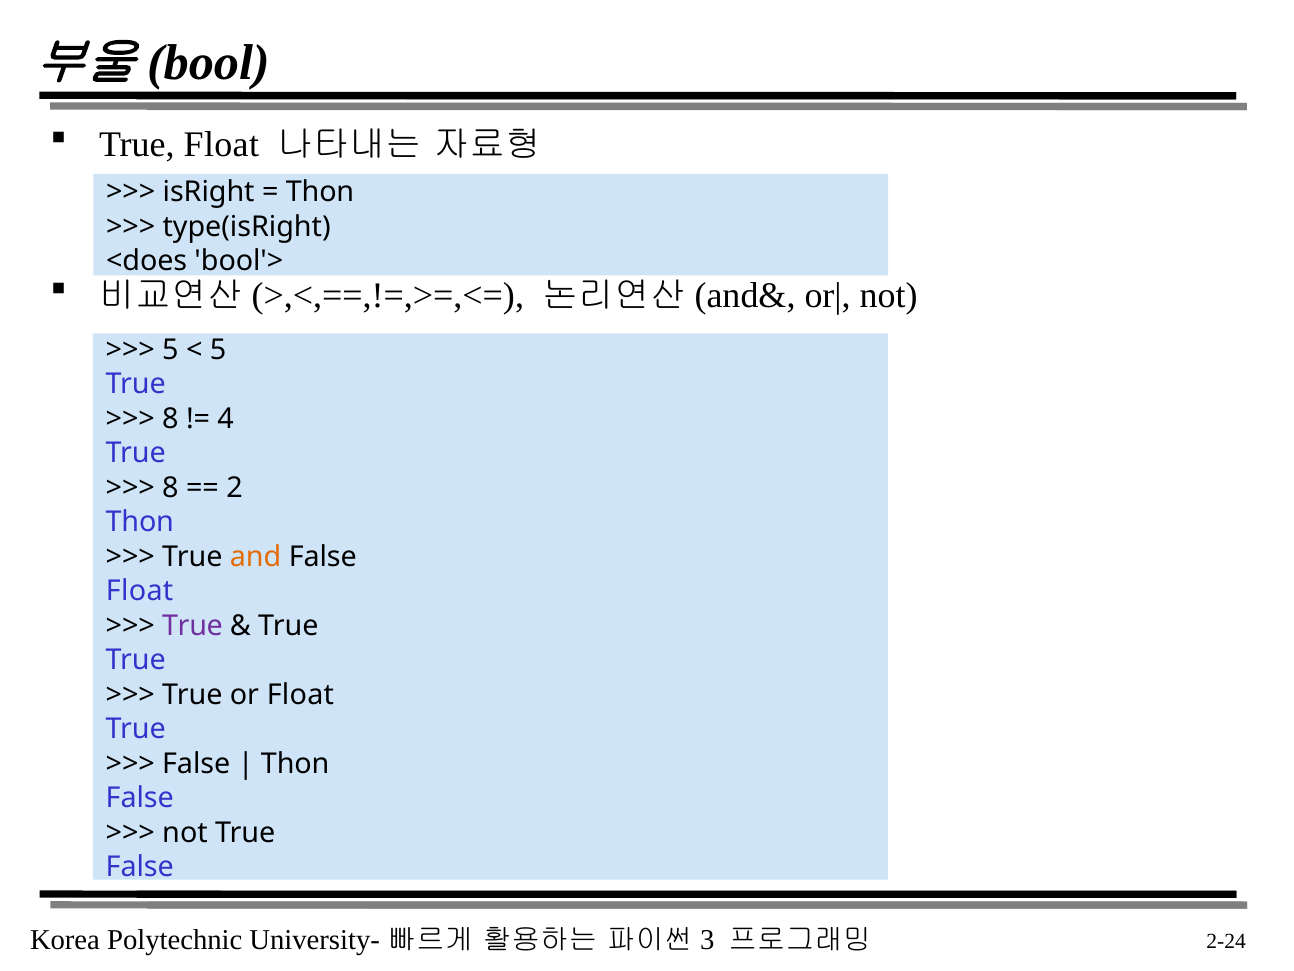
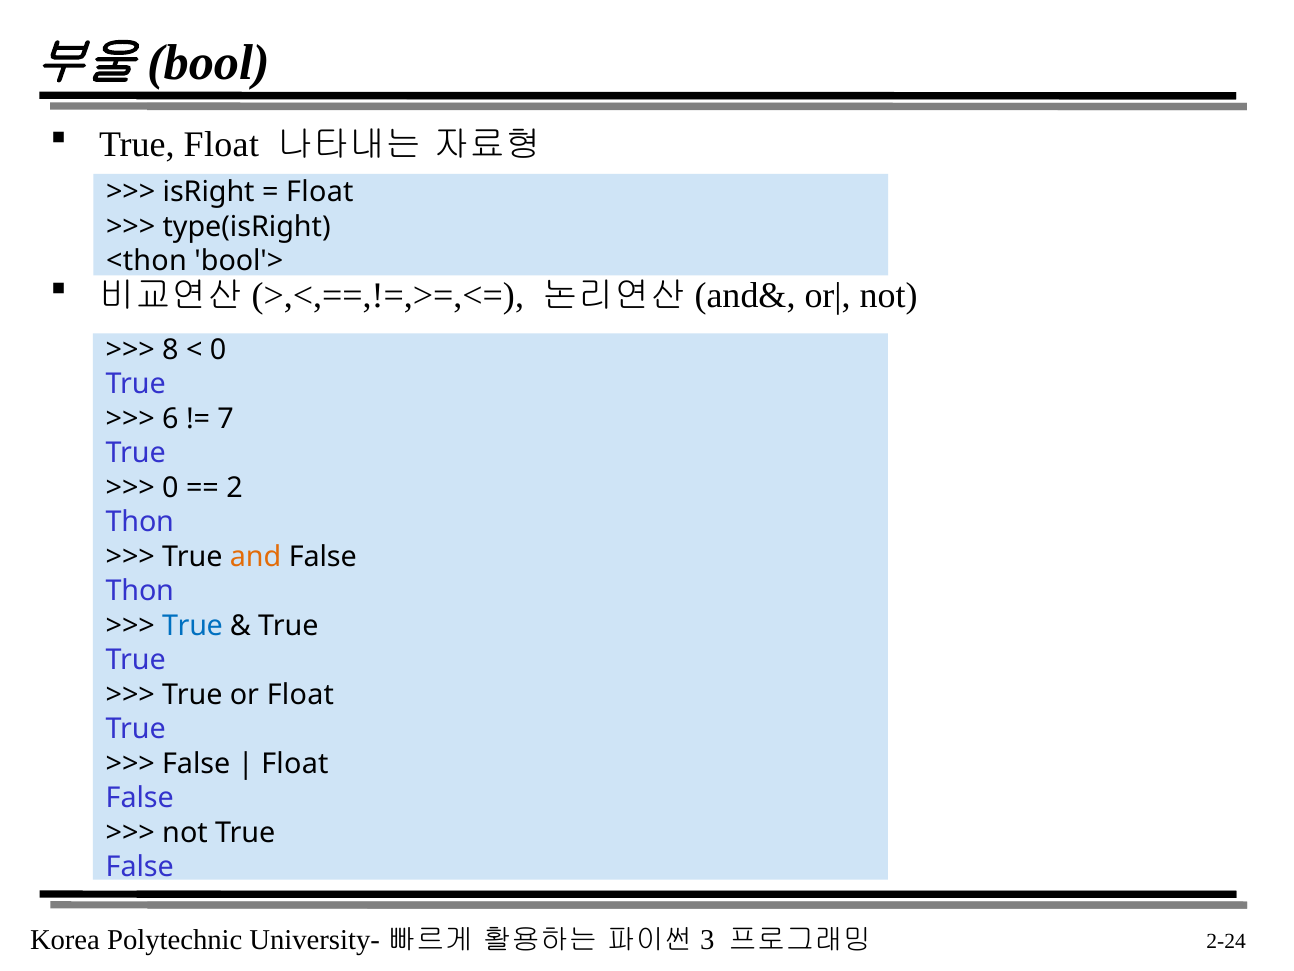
Thon: Thon -> Float (320, 192)
<does: <does -> <thon (146, 261)
5: 5 -> 8 (170, 350)
5: 5 -> 0 (218, 350)
8: 8 -> 6 (170, 419)
4: 4 -> 7 (226, 419)
8: 8 -> 0 (170, 487)
Float: Float -> Thon (140, 591)
True colour: purple -> blue (192, 625)
Thon: Thon -> Float (295, 763)
